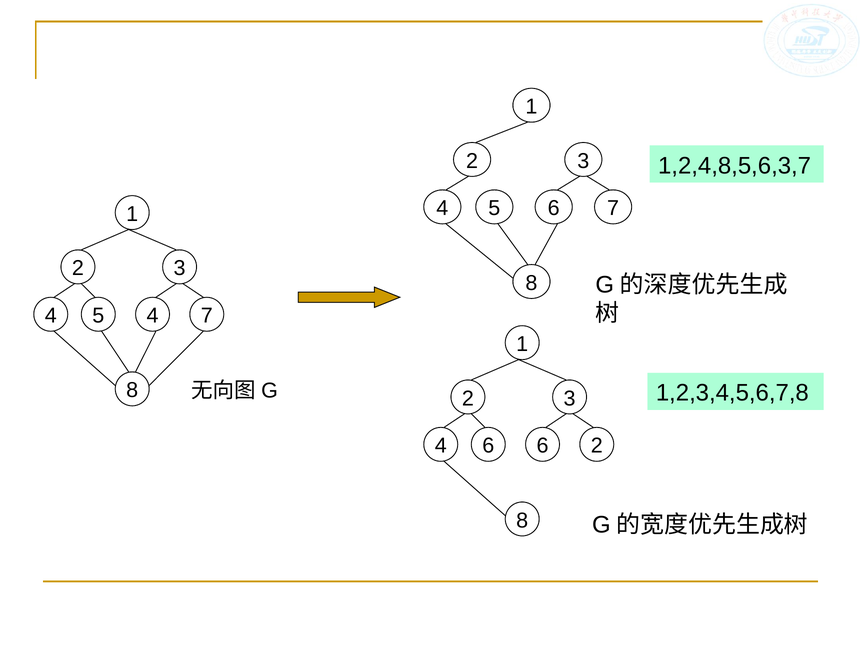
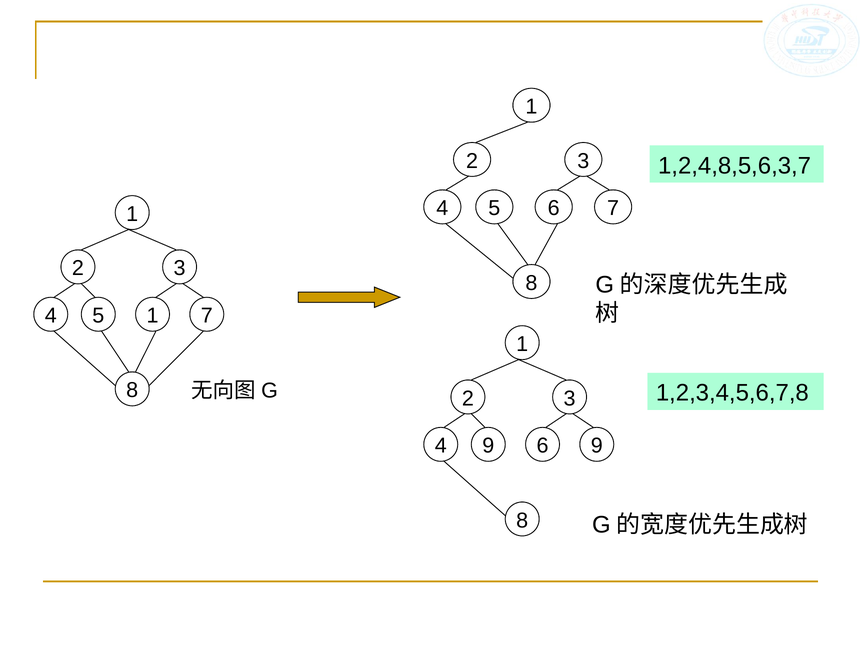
5 4: 4 -> 1 (153, 316)
4 6: 6 -> 9 (488, 446)
6 2: 2 -> 9 (597, 446)
